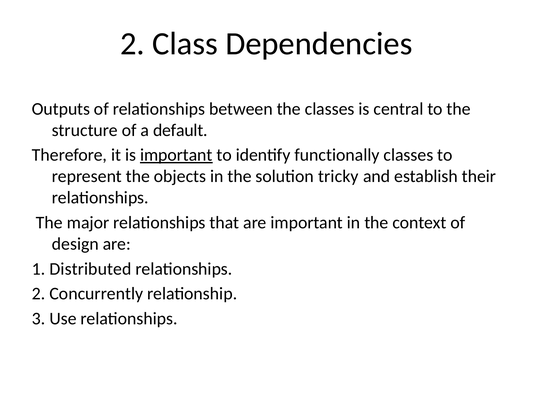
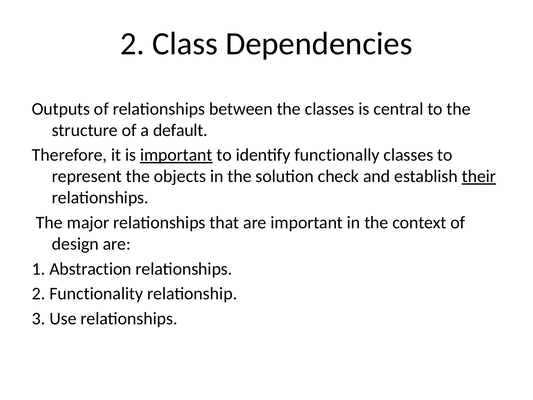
tricky: tricky -> check (338, 176)
their underline: none -> present (479, 176)
Distributed: Distributed -> Abstraction (91, 269)
Concurrently: Concurrently -> Functionality (96, 293)
